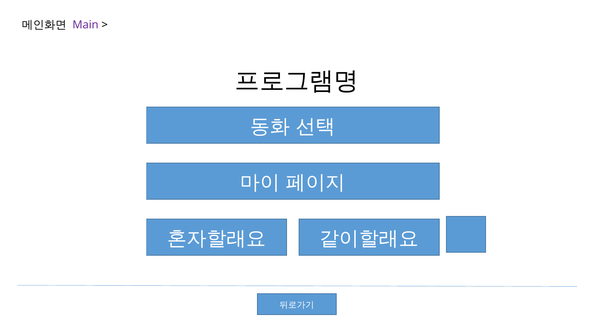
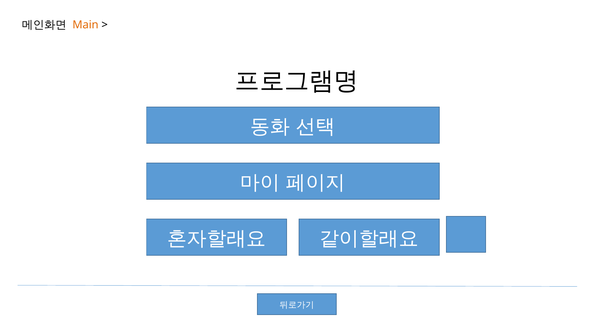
Main colour: purple -> orange (86, 25)
